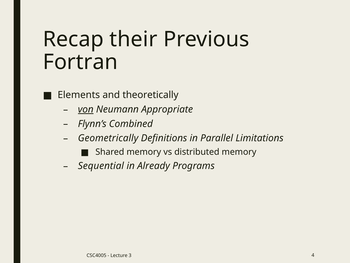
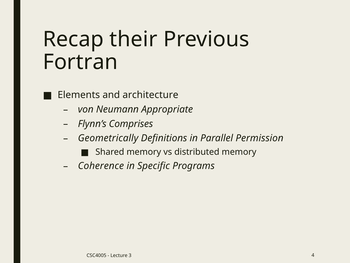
theoretically: theoretically -> architecture (150, 95)
von underline: present -> none (86, 109)
Combined: Combined -> Comprises (131, 124)
Limitations: Limitations -> Permission (260, 138)
Sequential: Sequential -> Coherence (101, 166)
Already: Already -> Specific (154, 166)
